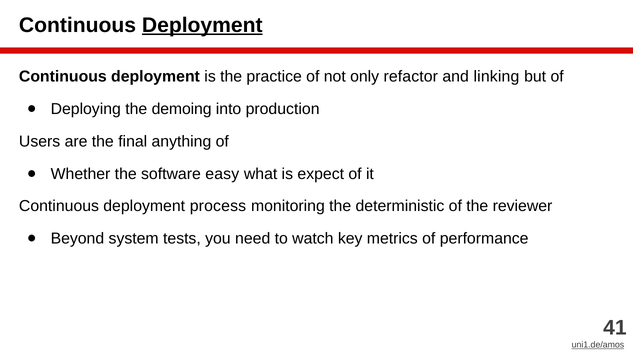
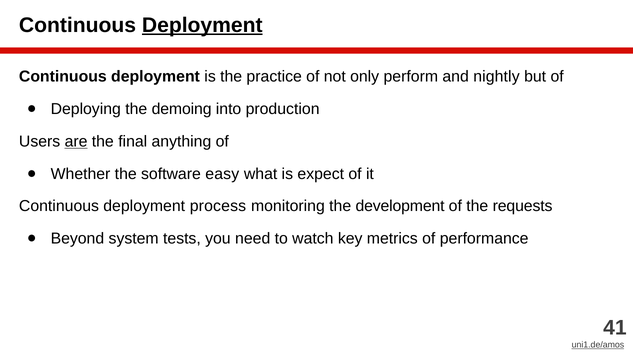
refactor: refactor -> perform (411, 77)
linking: linking -> nightly (496, 77)
are underline: none -> present (76, 141)
deterministic: deterministic -> development (400, 206)
reviewer: reviewer -> requests (523, 206)
